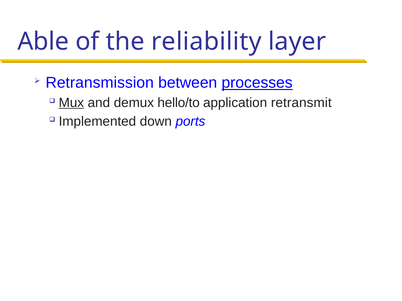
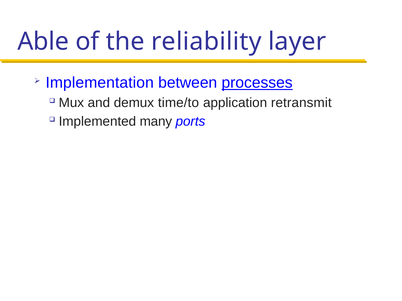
Retransmission: Retransmission -> Implementation (100, 83)
Mux underline: present -> none (71, 103)
hello/to: hello/to -> time/to (178, 103)
down: down -> many (156, 122)
